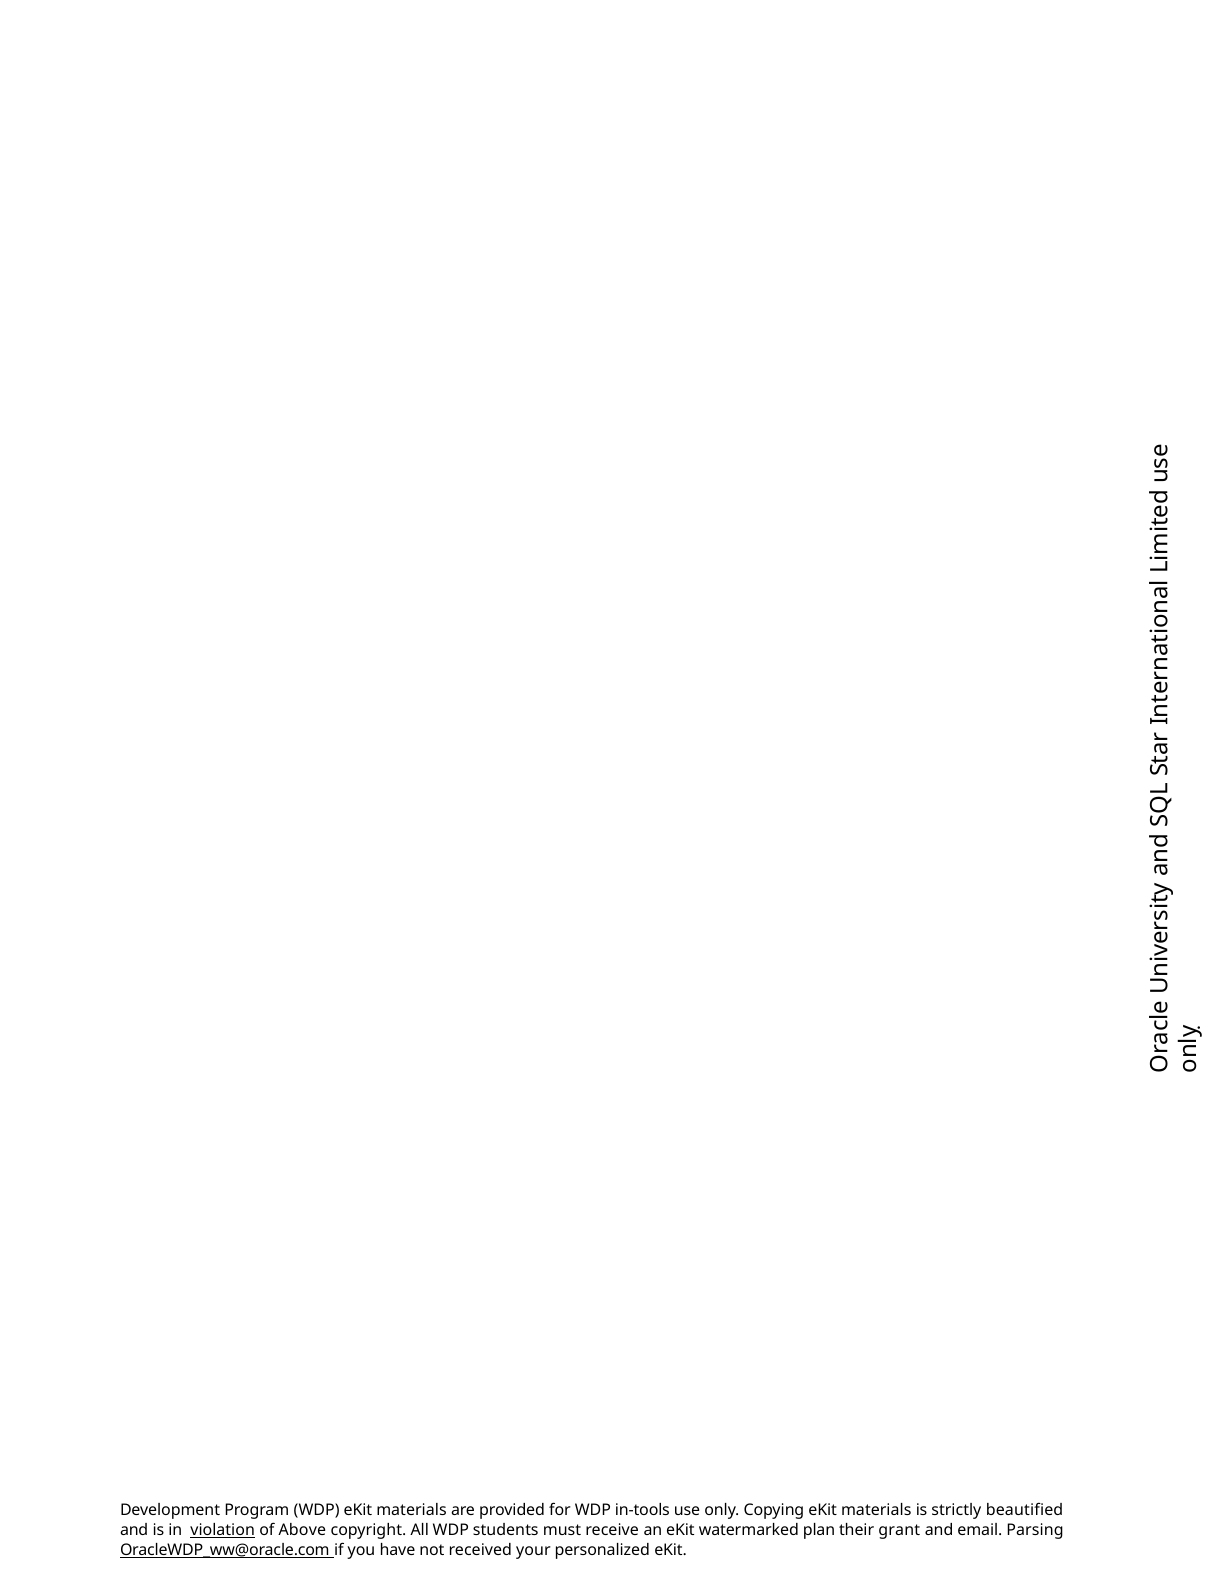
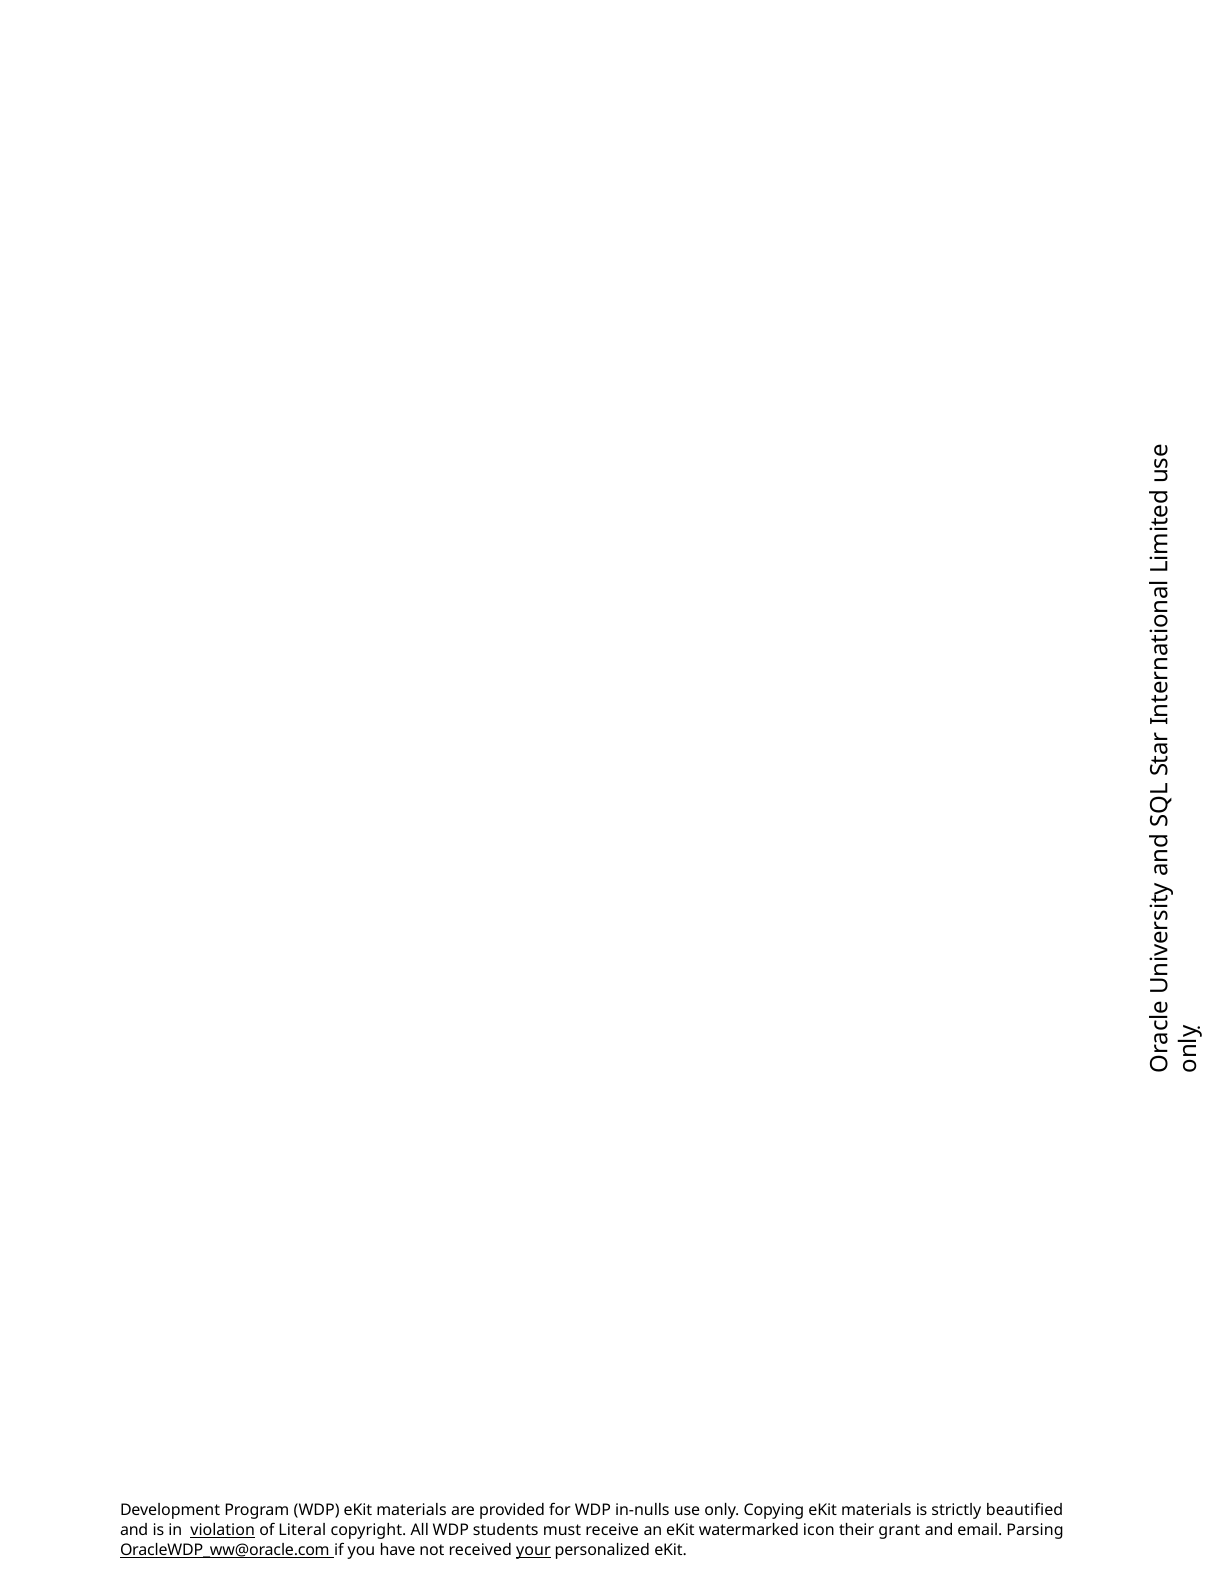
in-tools: in-tools -> in-nulls (642, 1510)
Above: Above -> Literal (302, 1530)
plan: plan -> icon (819, 1530)
your underline: none -> present (533, 1550)
